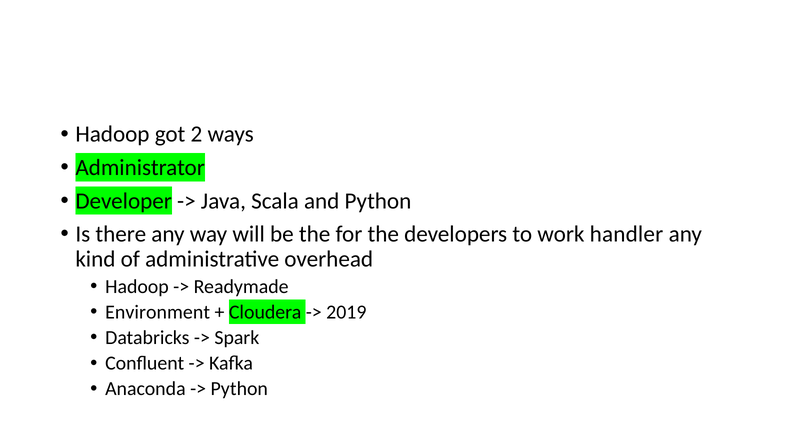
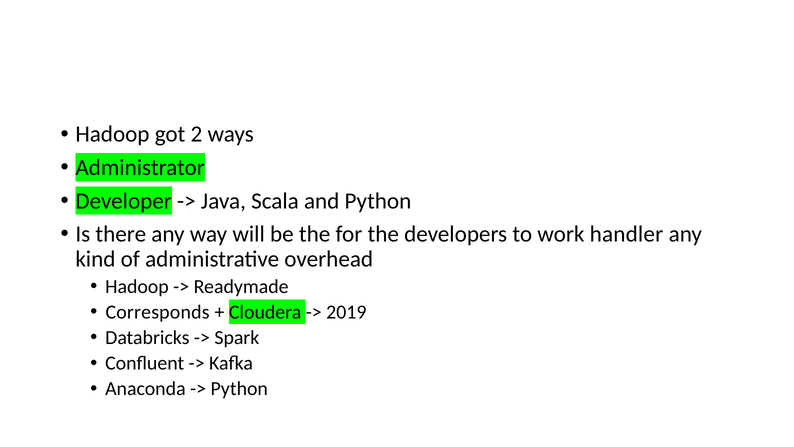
Environment: Environment -> Corresponds (158, 312)
